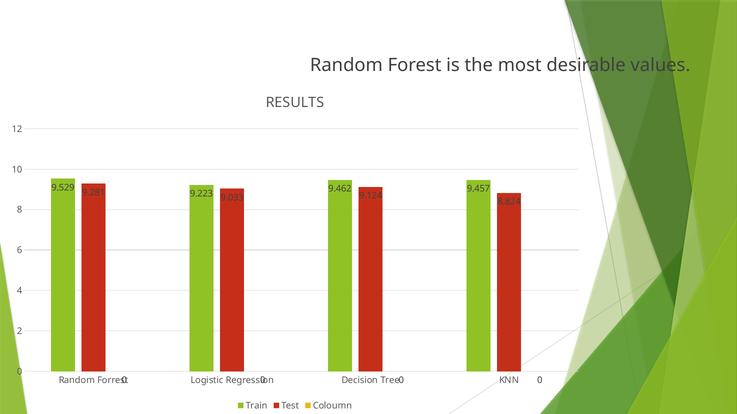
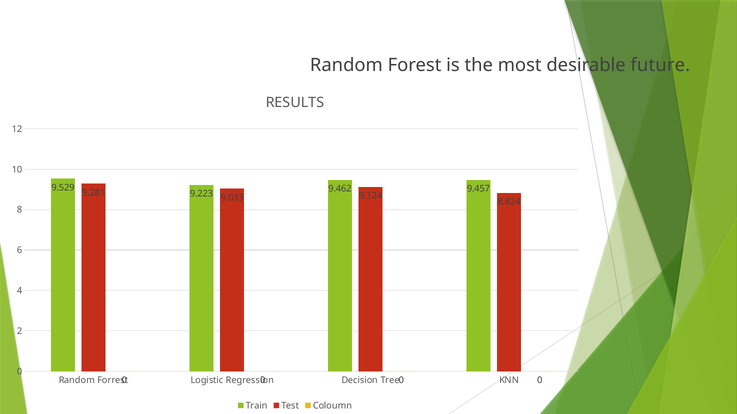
values: values -> future (660, 65)
